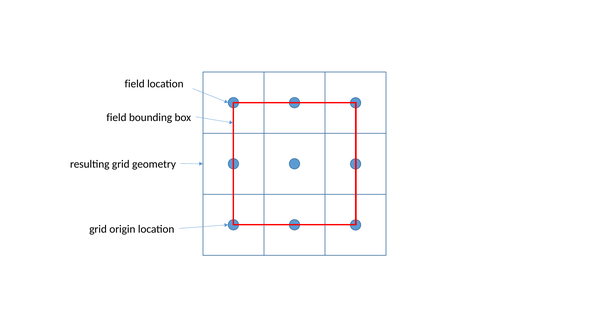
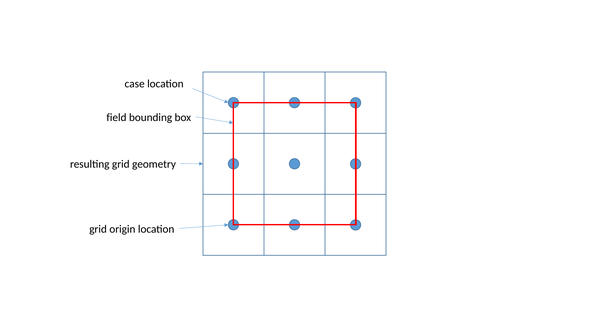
field: field -> case (135, 84)
